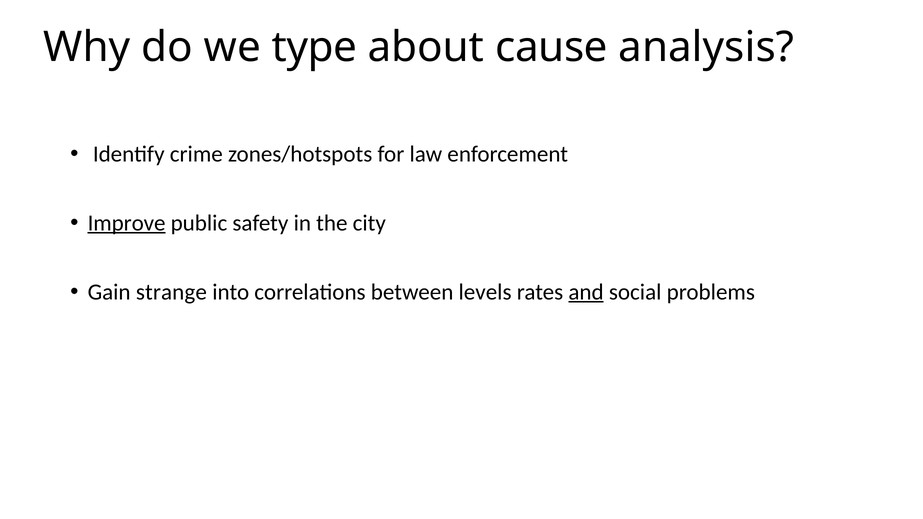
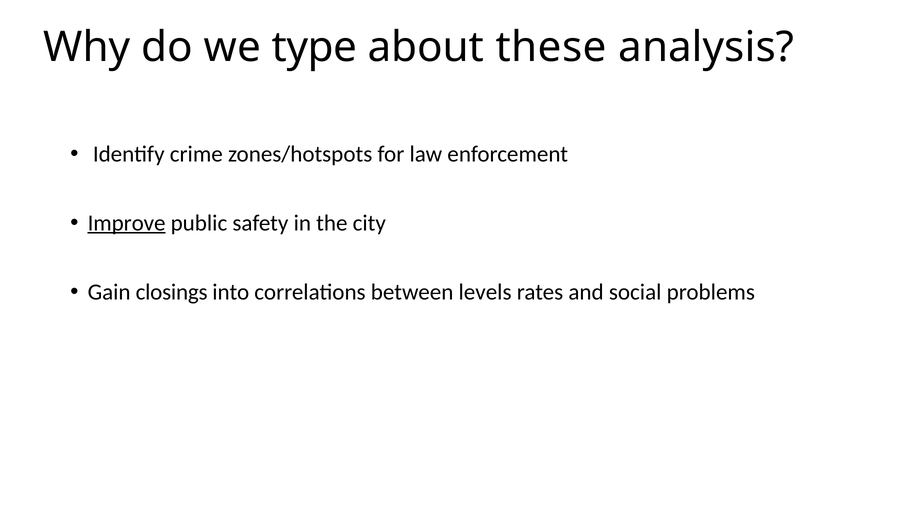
cause: cause -> these (551, 47)
strange: strange -> closings (172, 292)
and underline: present -> none (586, 292)
